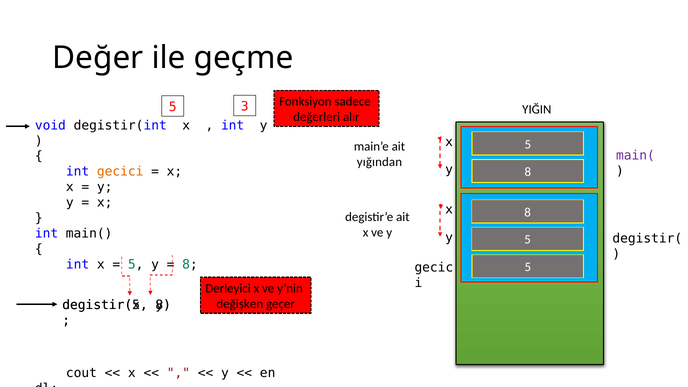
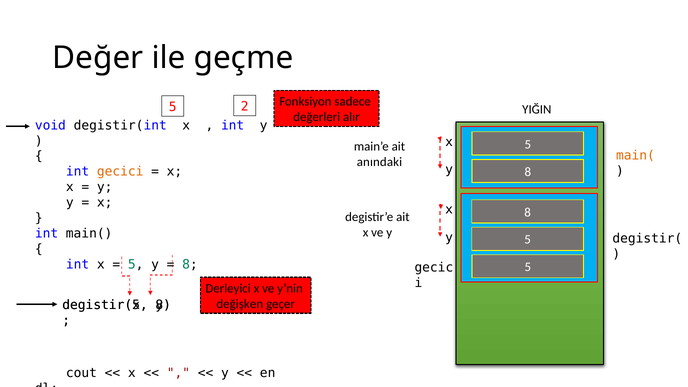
3: 3 -> 2 (245, 107)
main( colour: purple -> orange (635, 156)
yığından: yığından -> anındaki (379, 162)
